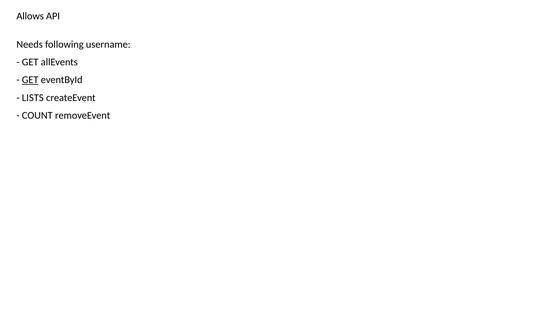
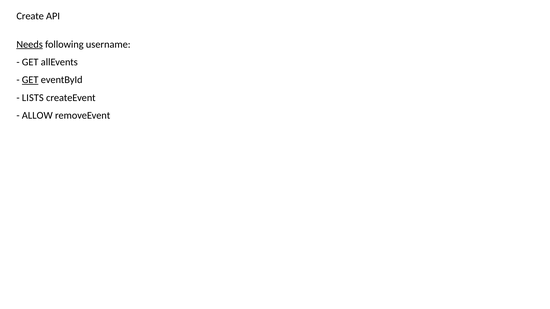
Allows: Allows -> Create (30, 16)
Needs underline: none -> present (30, 44)
COUNT: COUNT -> ALLOW (37, 116)
